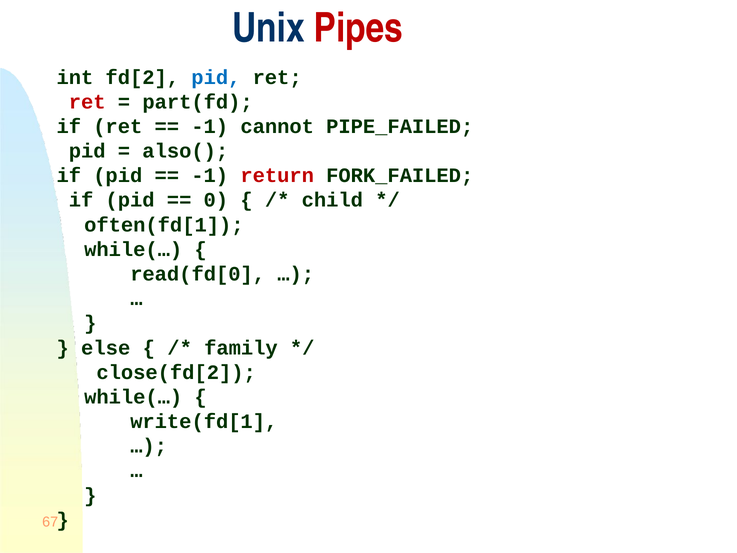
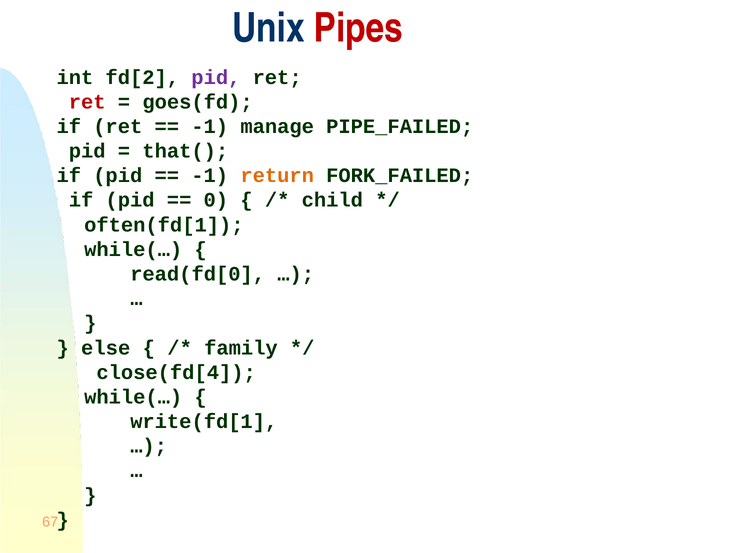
pid colour: blue -> purple (216, 77)
part(fd: part(fd -> goes(fd (198, 102)
cannot: cannot -> manage (277, 126)
also(: also( -> that( (185, 151)
return colour: red -> orange (277, 176)
close(fd[2: close(fd[2 -> close(fd[4 (176, 372)
